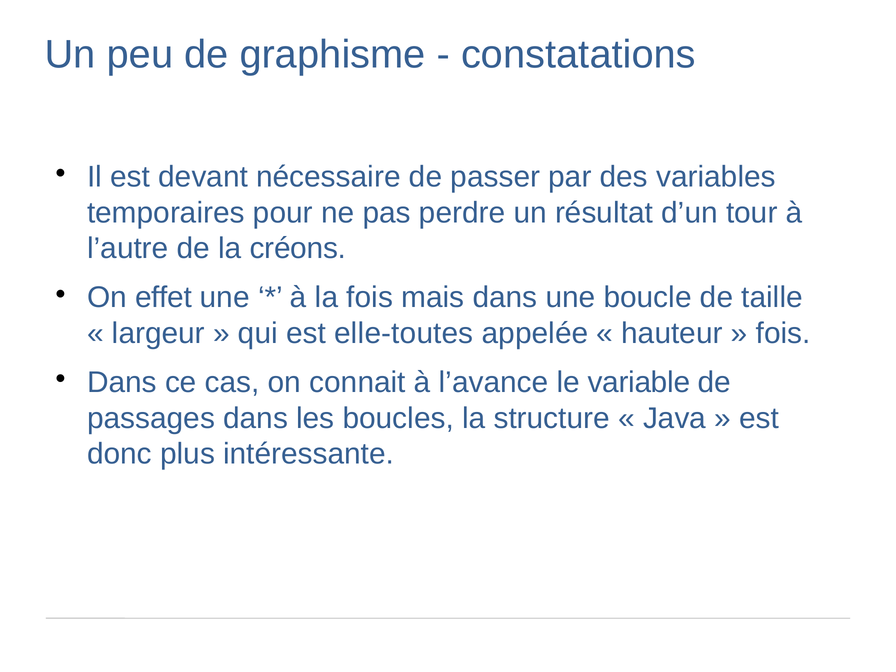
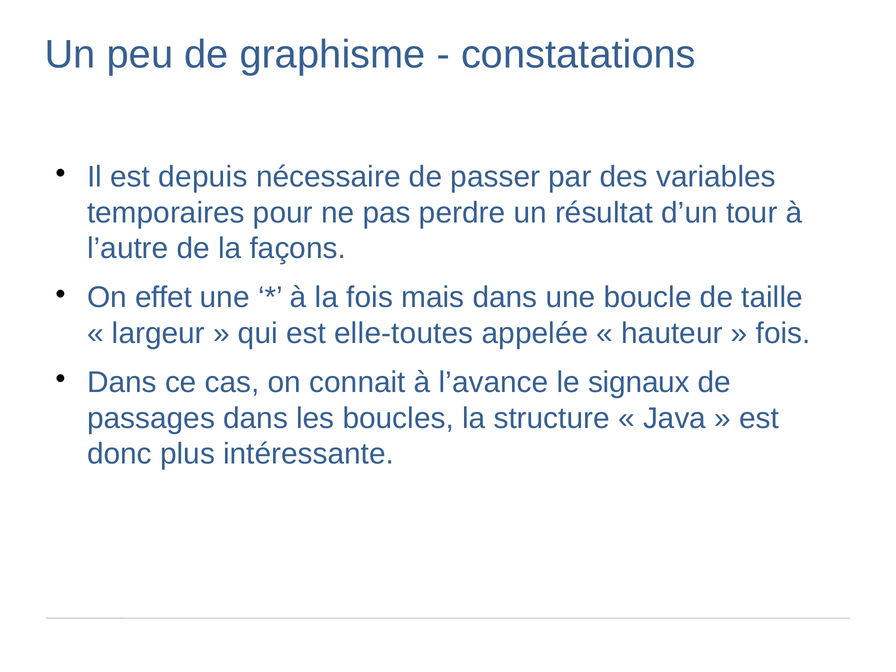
devant: devant -> depuis (203, 177)
créons: créons -> façons (298, 248)
variable: variable -> signaux (639, 382)
